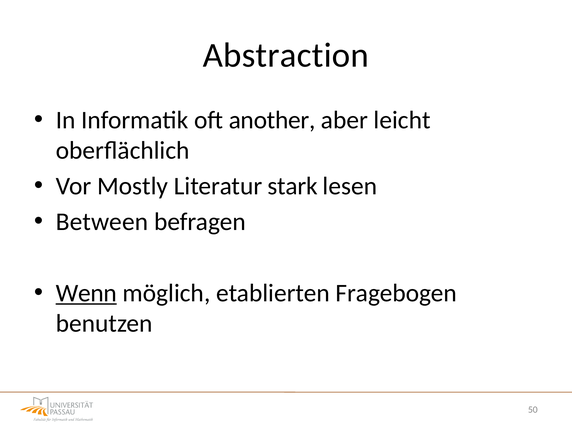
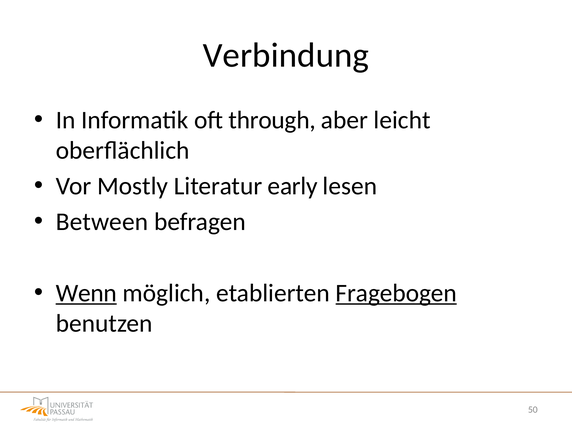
Abstraction: Abstraction -> Verbindung (286, 55)
another: another -> through (272, 120)
stark: stark -> early (293, 186)
Fragebogen underline: none -> present (396, 293)
